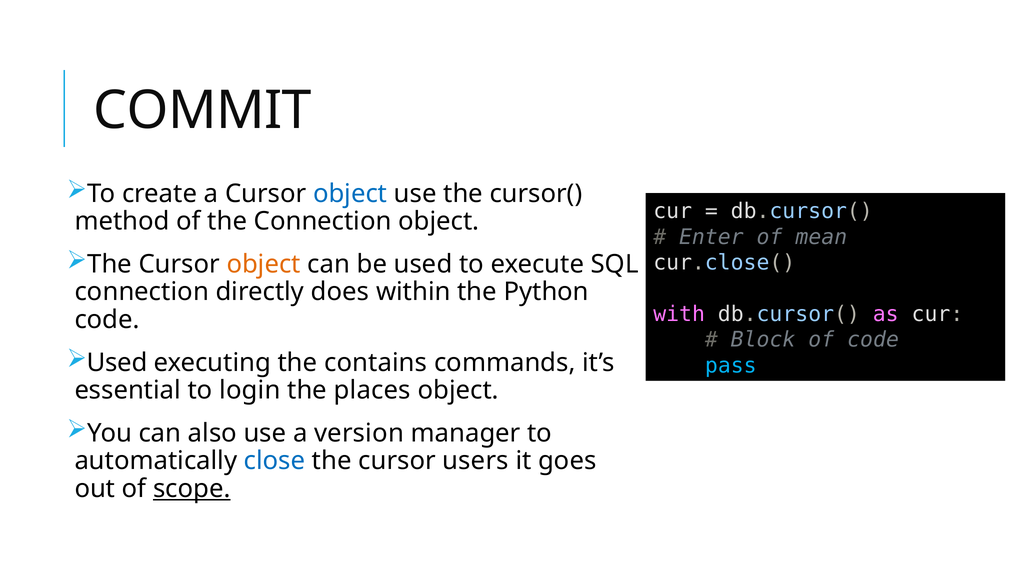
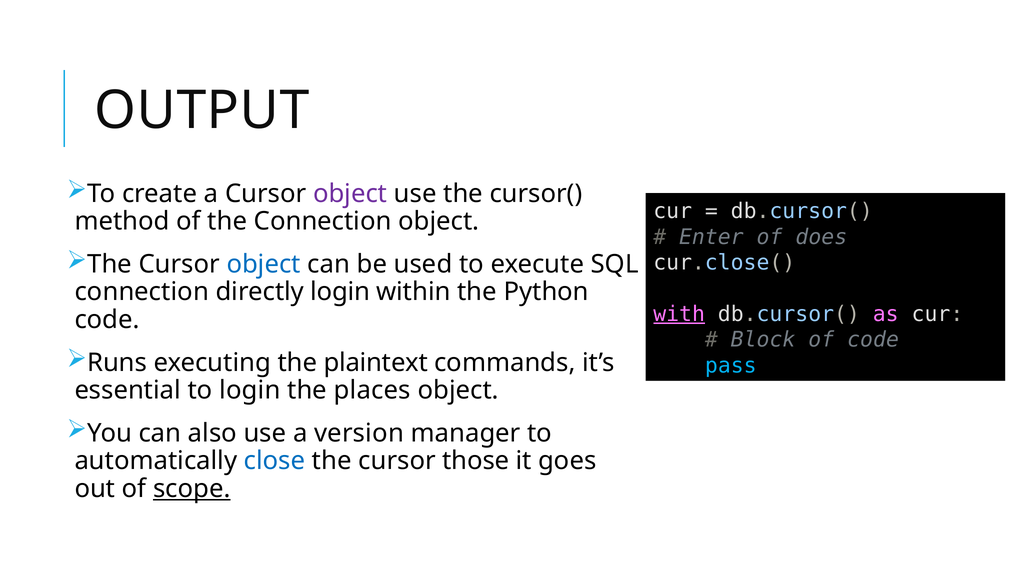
COMMIT: COMMIT -> OUTPUT (202, 110)
object colour: blue -> purple (350, 194)
mean: mean -> does (821, 237)
object colour: orange -> blue (264, 264)
directly does: does -> login (340, 292)
with underline: none -> present (679, 314)
Used: Used -> Runs (117, 362)
contains: contains -> plaintext (376, 362)
users: users -> those (476, 461)
